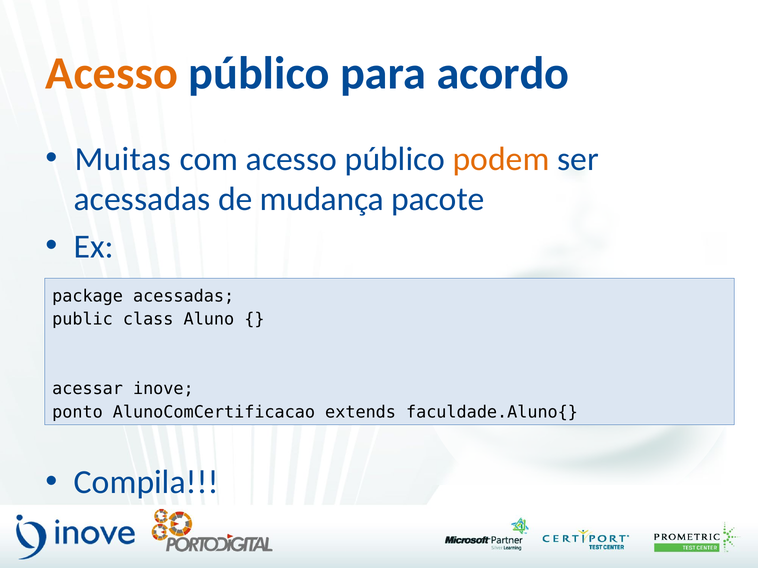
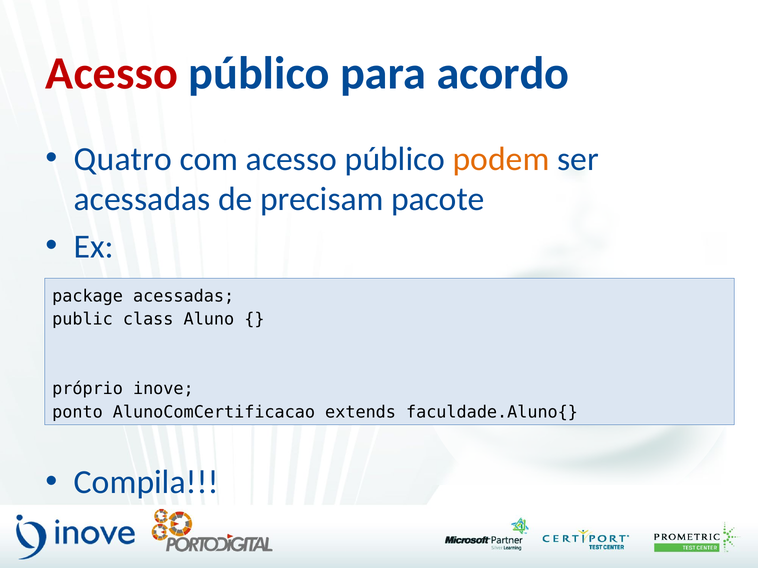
Acesso colour: orange -> red (112, 73)
Muitas: Muitas -> Quatro (123, 159)
mudança: mudança -> precisam (322, 200)
acessar: acessar -> próprio (88, 389)
